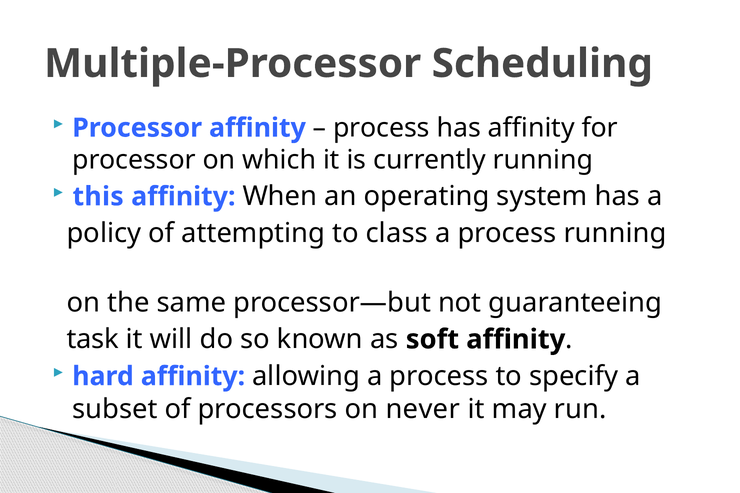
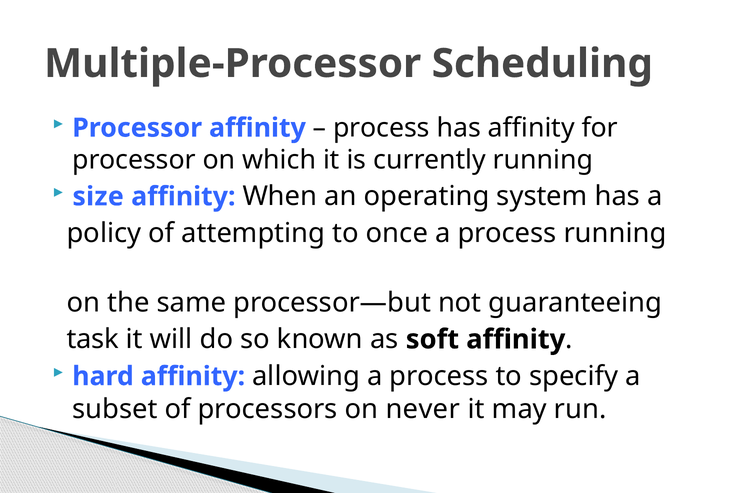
this: this -> size (98, 197)
class: class -> once (397, 233)
